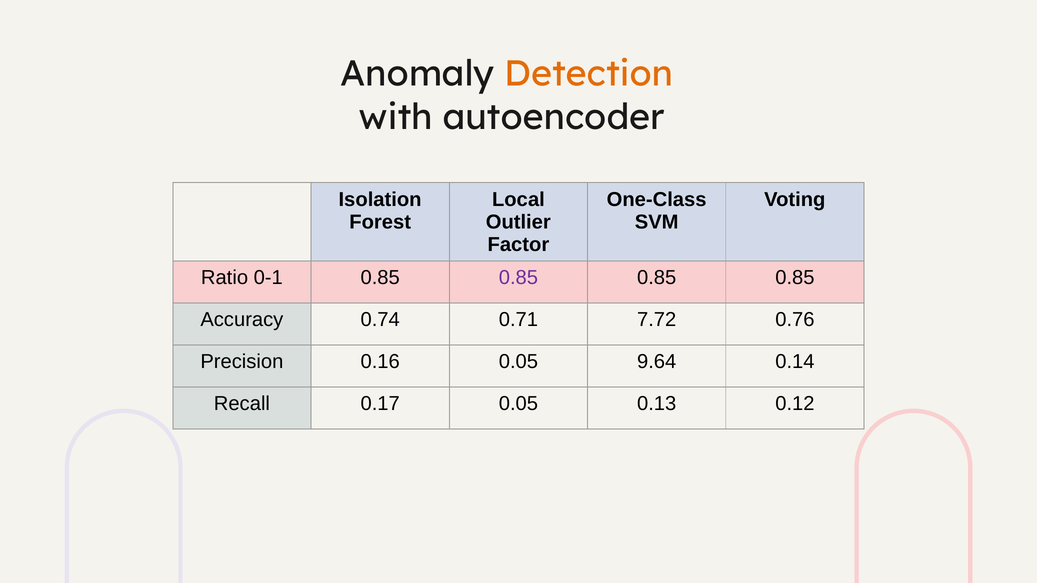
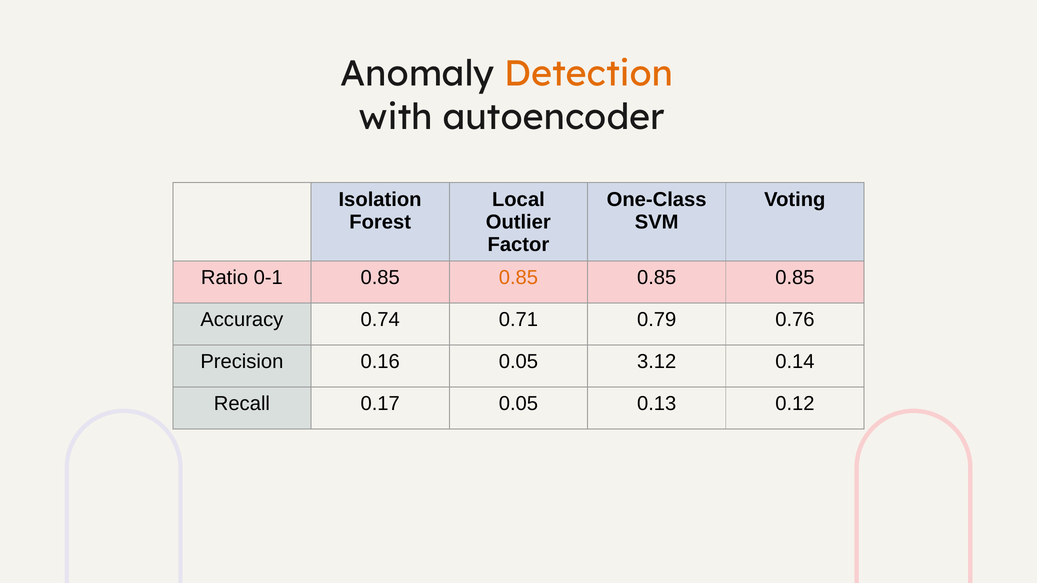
0.85 colour: purple -> orange (518, 278)
7.72: 7.72 -> 0.79 (657, 320)
9.64: 9.64 -> 3.12 (657, 362)
